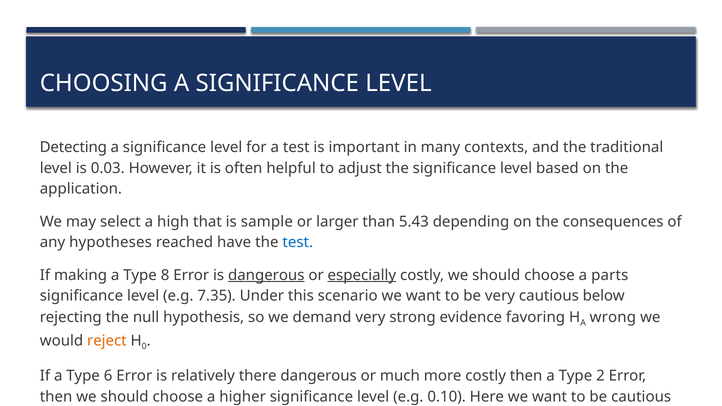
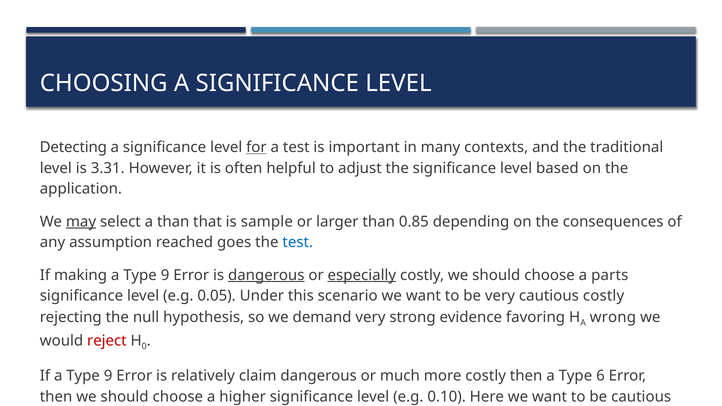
for underline: none -> present (256, 147)
0.03: 0.03 -> 3.31 (108, 168)
may underline: none -> present (81, 222)
a high: high -> than (173, 222)
5.43: 5.43 -> 0.85 (414, 222)
hypotheses: hypotheses -> assumption (111, 242)
have: have -> goes (234, 242)
making a Type 8: 8 -> 9 (165, 275)
7.35: 7.35 -> 0.05 (217, 296)
cautious below: below -> costly (604, 296)
reject colour: orange -> red (107, 341)
If a Type 6: 6 -> 9 (108, 376)
there: there -> claim (258, 376)
2: 2 -> 6 (600, 376)
